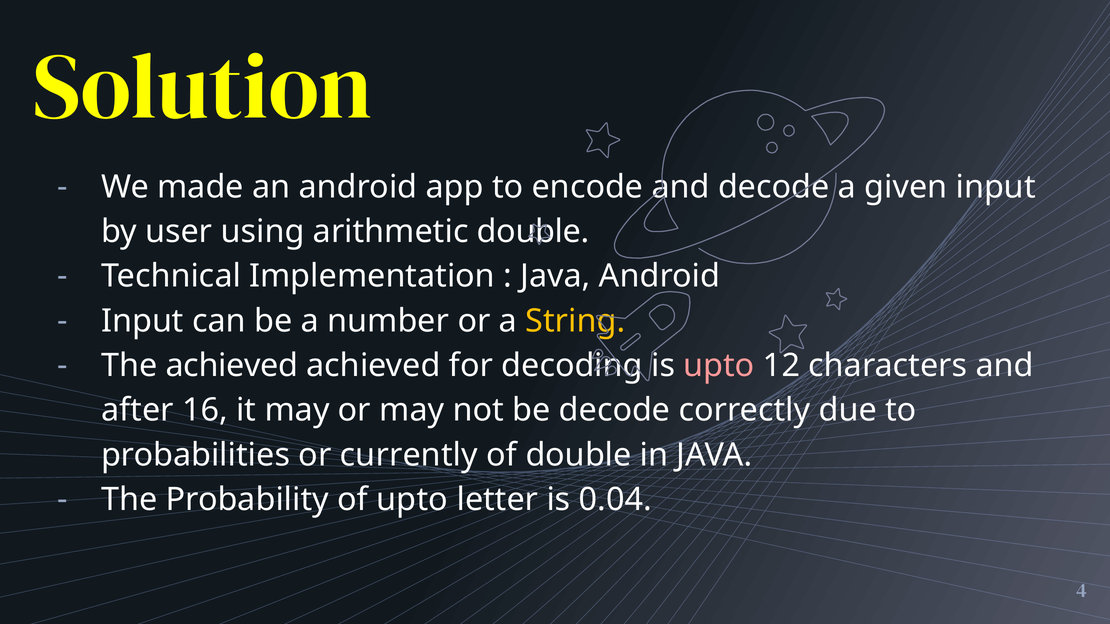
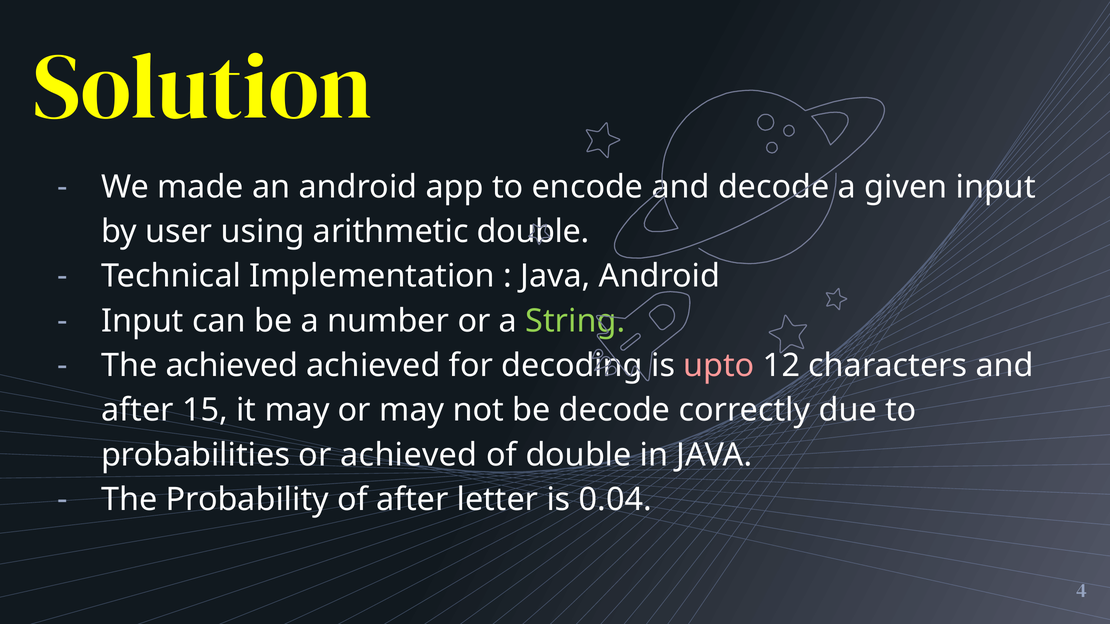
String colour: yellow -> light green (575, 321)
16: 16 -> 15 (205, 410)
or currently: currently -> achieved (409, 455)
of upto: upto -> after (412, 500)
